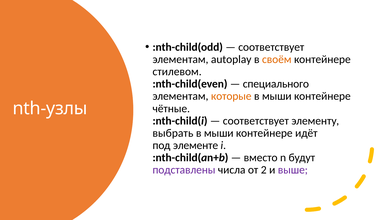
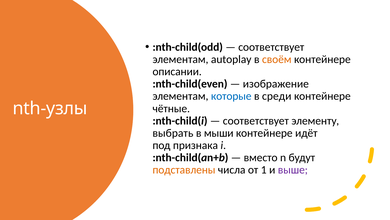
стилевом: стилевом -> описании (177, 71)
специального: специального -> изображение (276, 84)
которые colour: orange -> blue (231, 96)
мыши: мыши -> среди (277, 96)
элементе: элементе -> признака (195, 145)
подставлены colour: purple -> orange (184, 169)
2: 2 -> 1 (264, 169)
